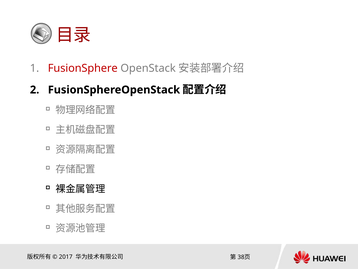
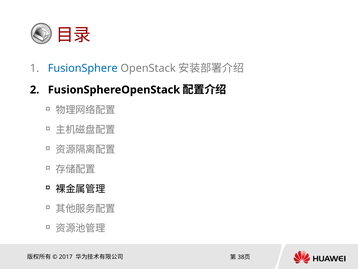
FusionSphere colour: red -> blue (83, 68)
